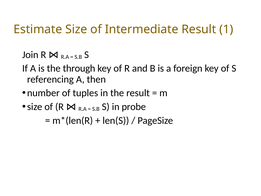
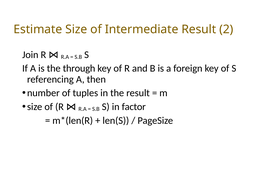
1: 1 -> 2 (226, 29)
probe: probe -> factor (134, 107)
